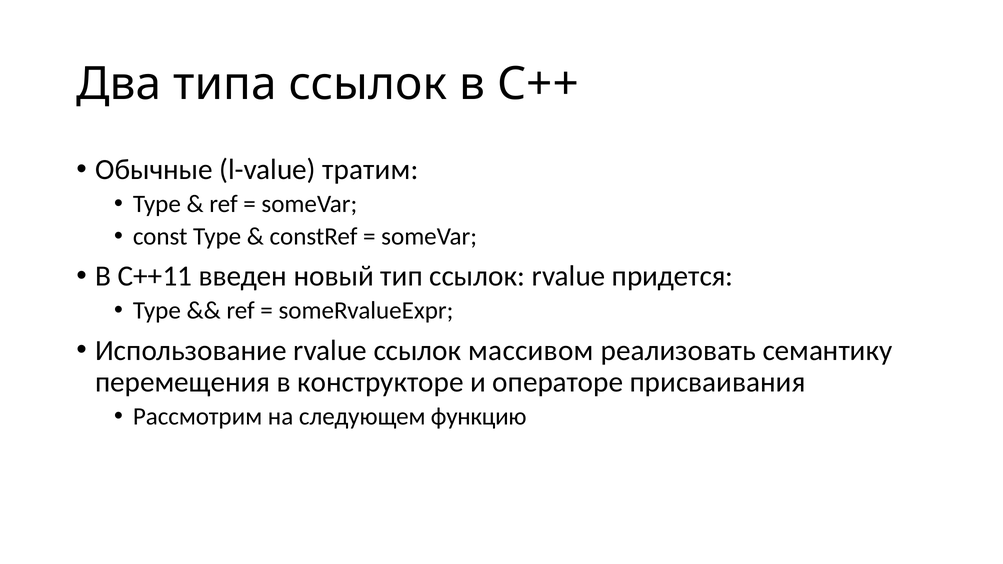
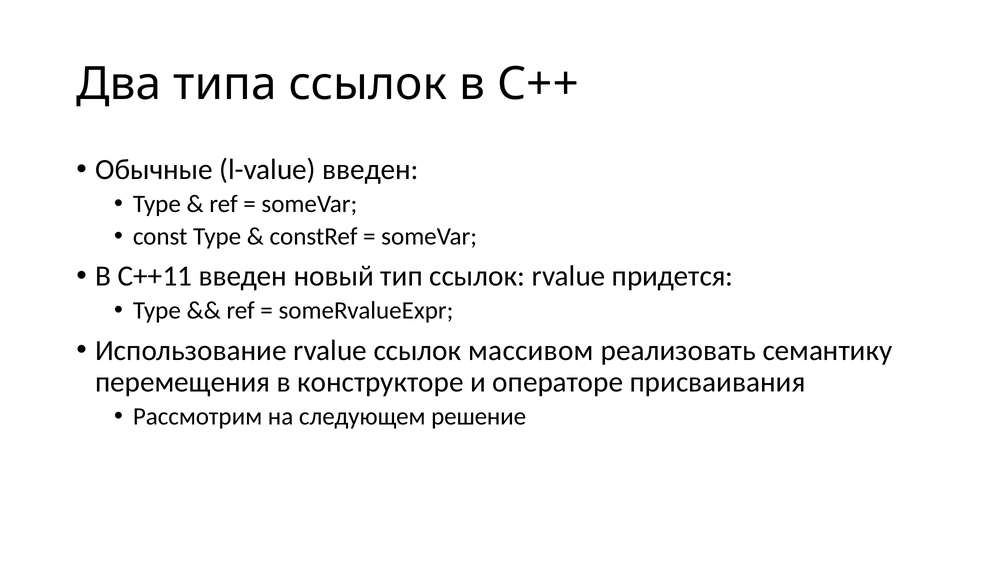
l-value тратим: тратим -> введен (370, 170)
функцию: функцию -> решение (479, 417)
